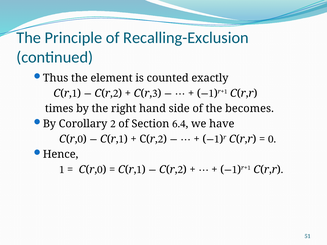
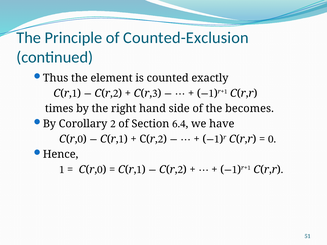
Recalling-Exclusion: Recalling-Exclusion -> Counted-Exclusion (186, 38)
